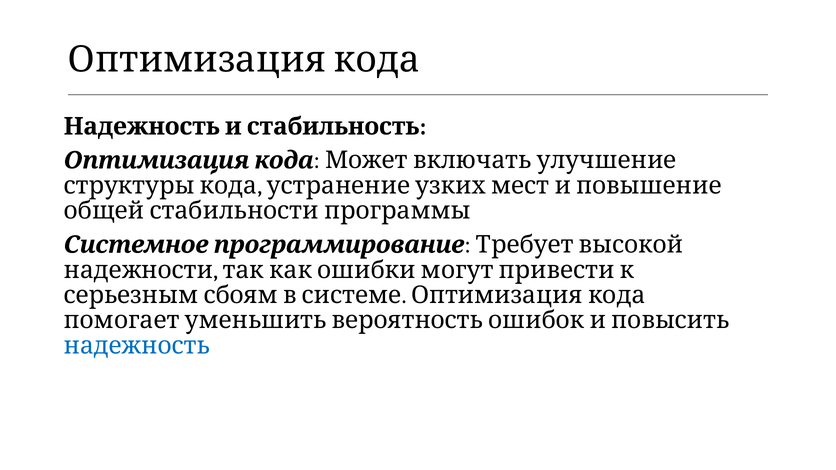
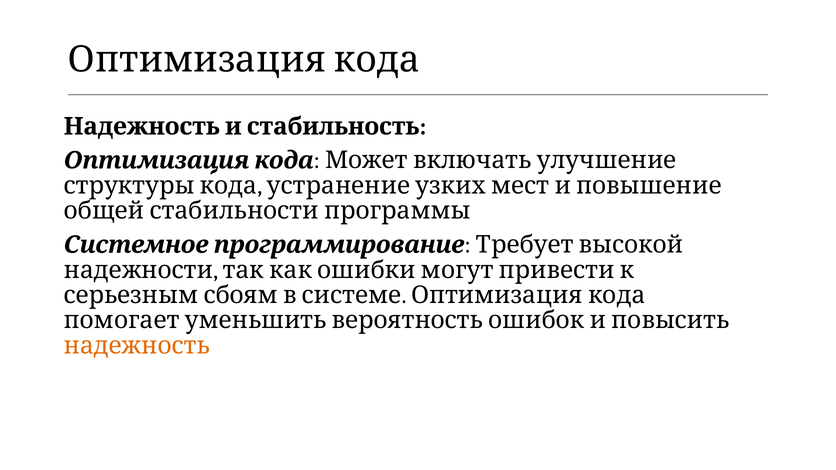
надежность colour: blue -> orange (137, 346)
